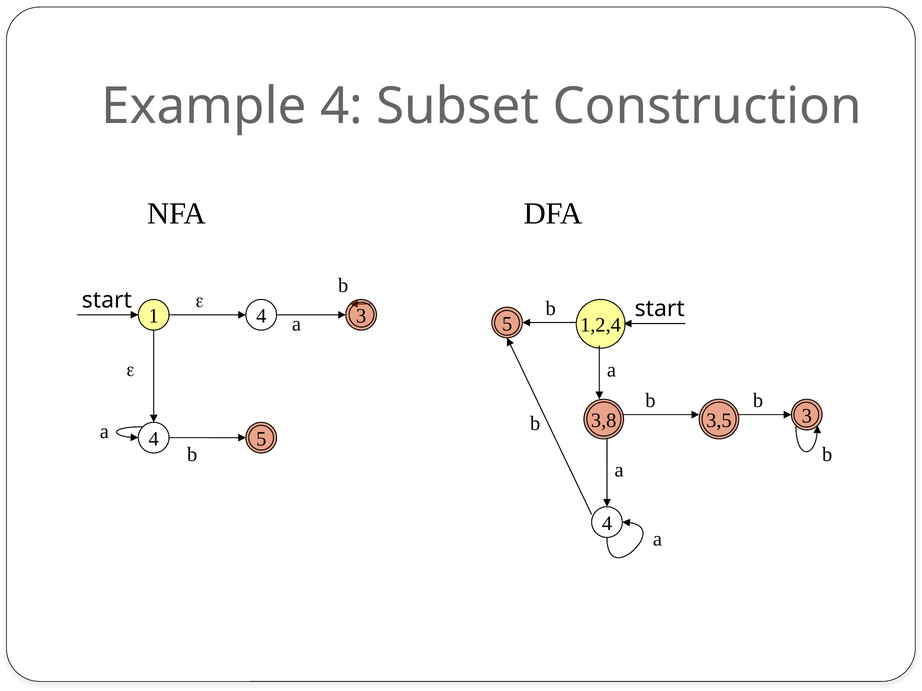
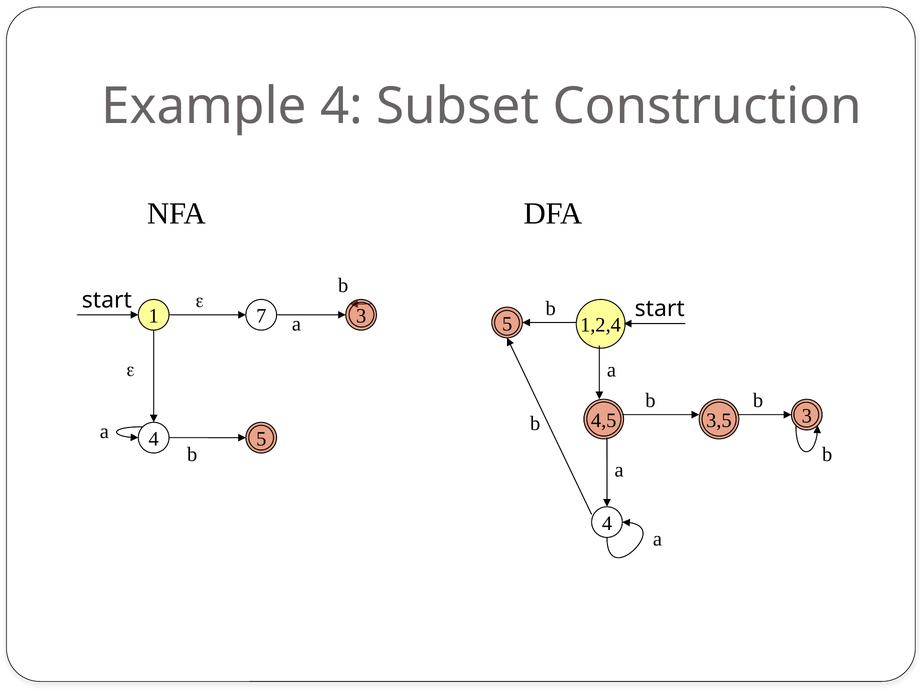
1 4: 4 -> 7 (261, 316)
3,8: 3,8 -> 4,5 (604, 421)
